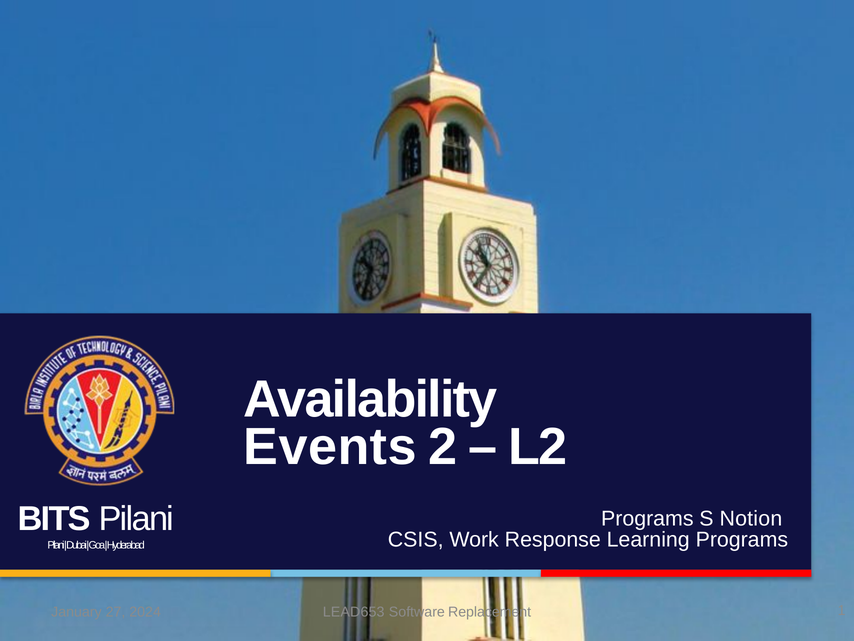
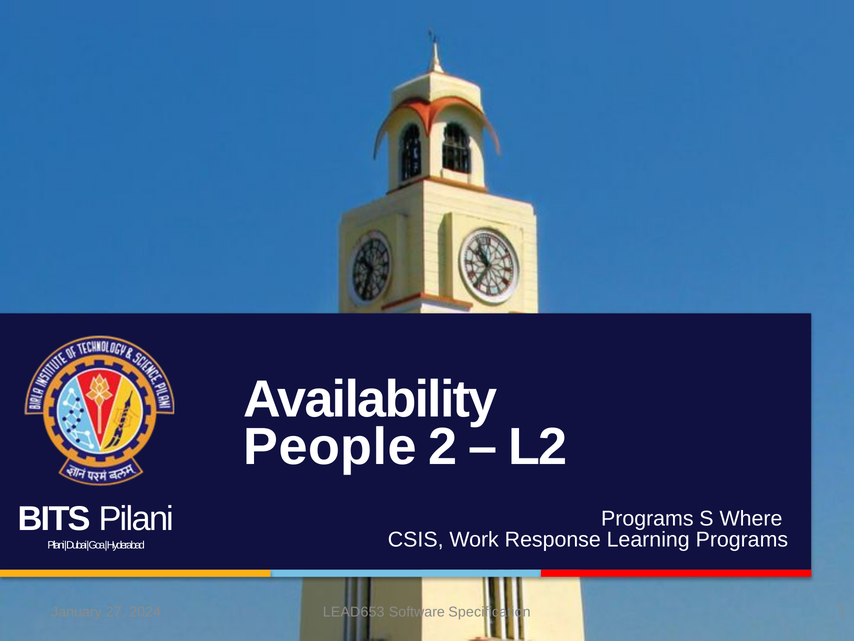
Events: Events -> People (330, 447)
Notion: Notion -> Where (751, 518)
Replacement: Replacement -> Specification (489, 612)
